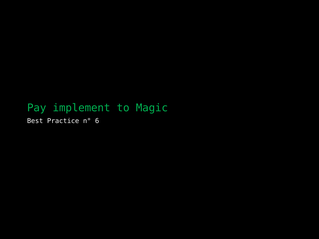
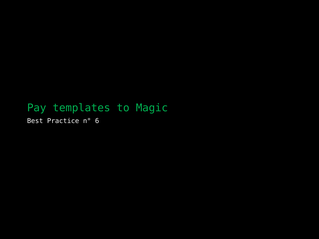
implement: implement -> templates (81, 108)
